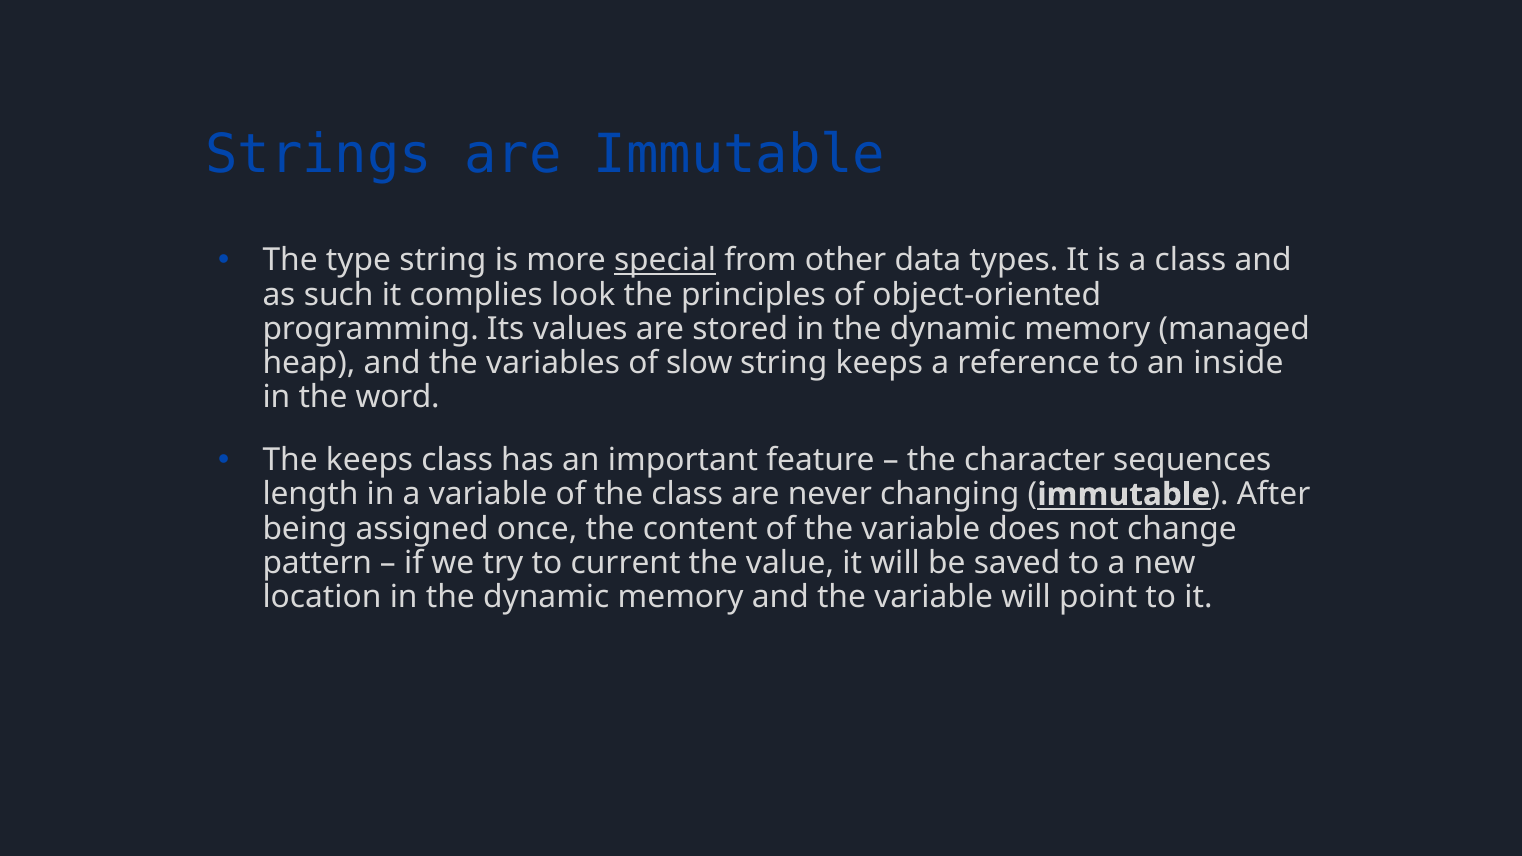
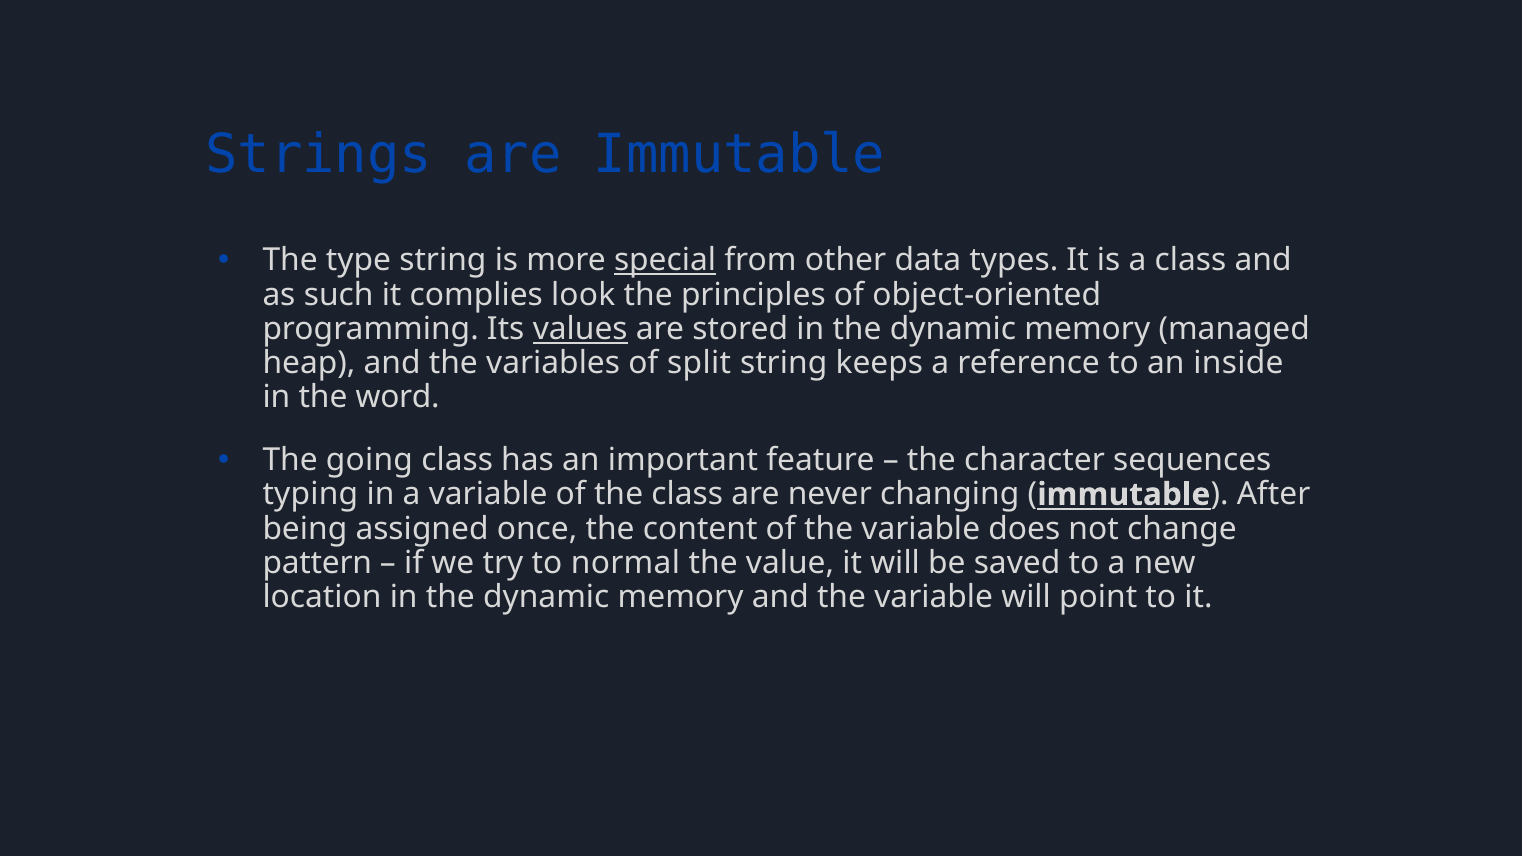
values underline: none -> present (580, 329)
slow: slow -> split (699, 363)
The keeps: keeps -> going (369, 460)
length: length -> typing (310, 494)
current: current -> normal (625, 563)
